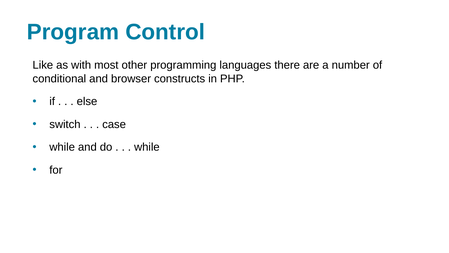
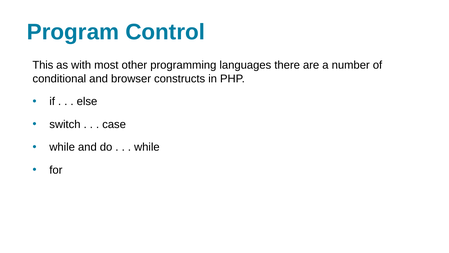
Like: Like -> This (43, 65)
